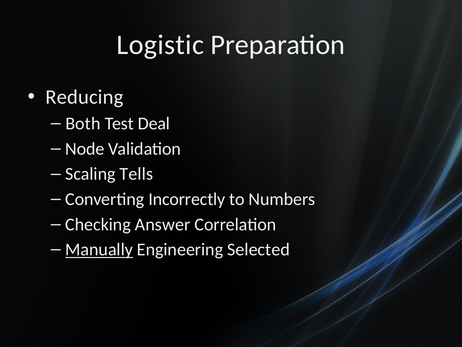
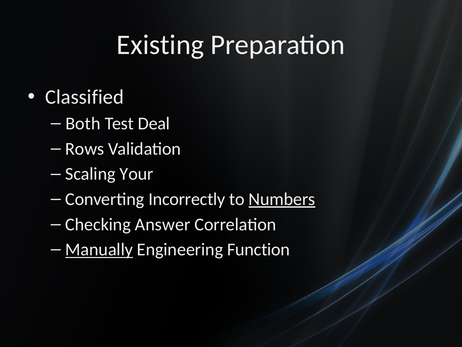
Logistic: Logistic -> Existing (160, 45)
Reducing: Reducing -> Classified (85, 97)
Node: Node -> Rows (85, 149)
Tells: Tells -> Your (137, 174)
Numbers underline: none -> present (282, 199)
Selected: Selected -> Function (259, 249)
